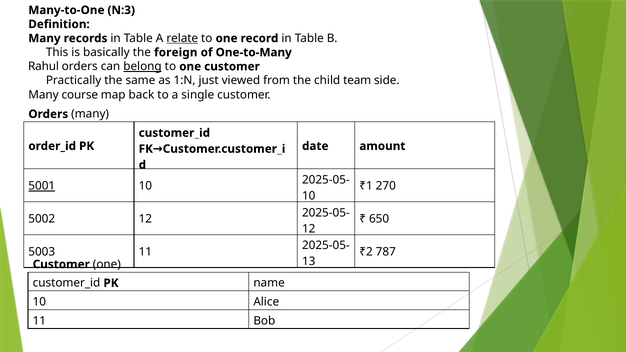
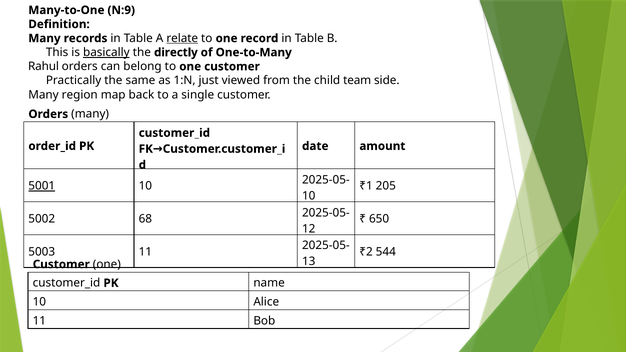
N:3: N:3 -> N:9 (121, 10)
basically underline: none -> present (106, 52)
foreign: foreign -> directly (176, 52)
belong underline: present -> none (142, 66)
course: course -> region (80, 95)
270: 270 -> 205 (386, 186)
5002 12: 12 -> 68 (145, 219)
787: 787 -> 544 (386, 252)
